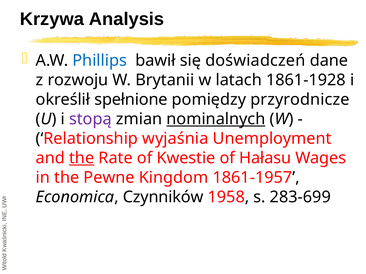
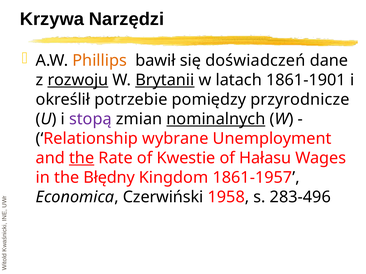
Analysis: Analysis -> Narzędzi (127, 19)
Phillips colour: blue -> orange (100, 61)
rozwoju underline: none -> present (78, 80)
Brytanii underline: none -> present (165, 80)
1861-1928: 1861-1928 -> 1861-1901 (306, 80)
spełnione: spełnione -> potrzebie (131, 100)
wyjaśnia: wyjaśnia -> wybrane (175, 139)
Pewne: Pewne -> Błędny (109, 178)
Czynników: Czynników -> Czerwiński (163, 197)
283-699: 283-699 -> 283-496 (300, 197)
